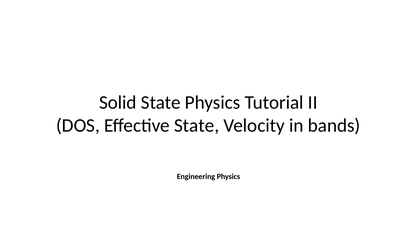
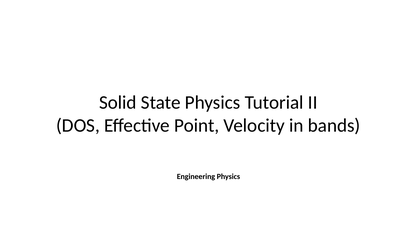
Effective State: State -> Point (197, 125)
